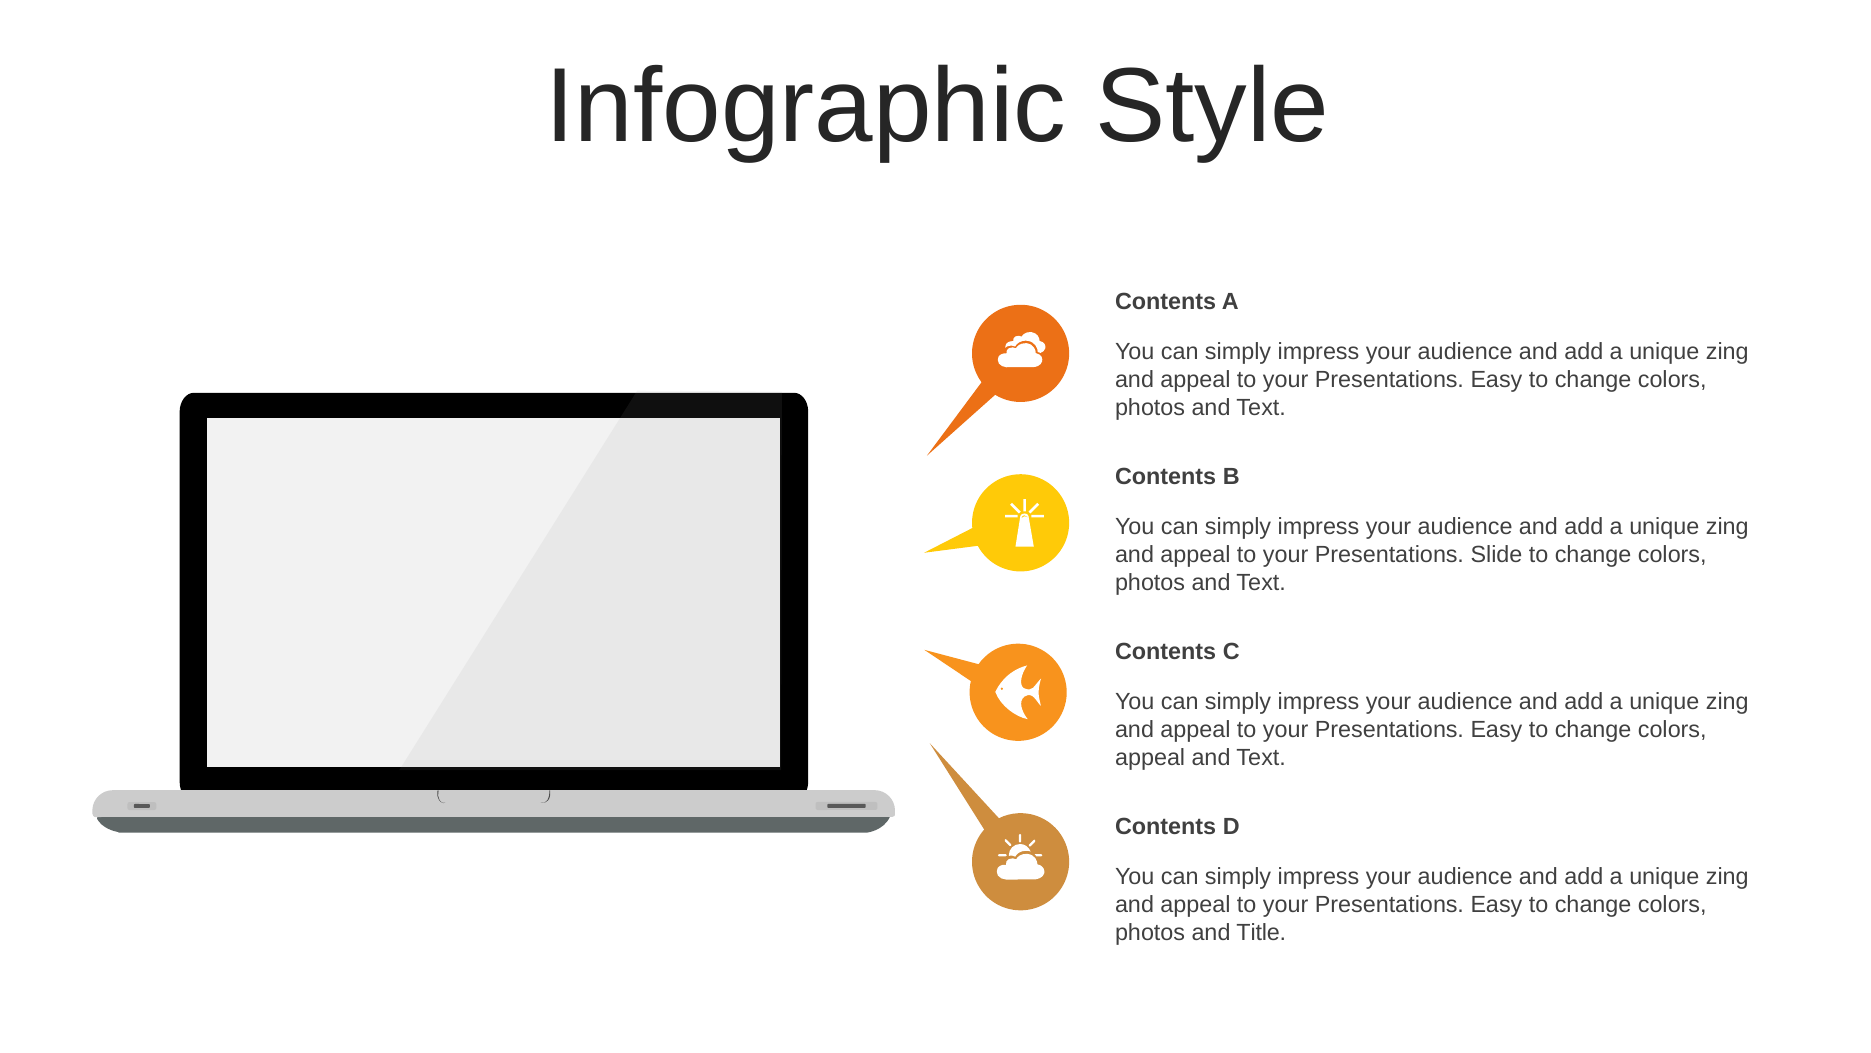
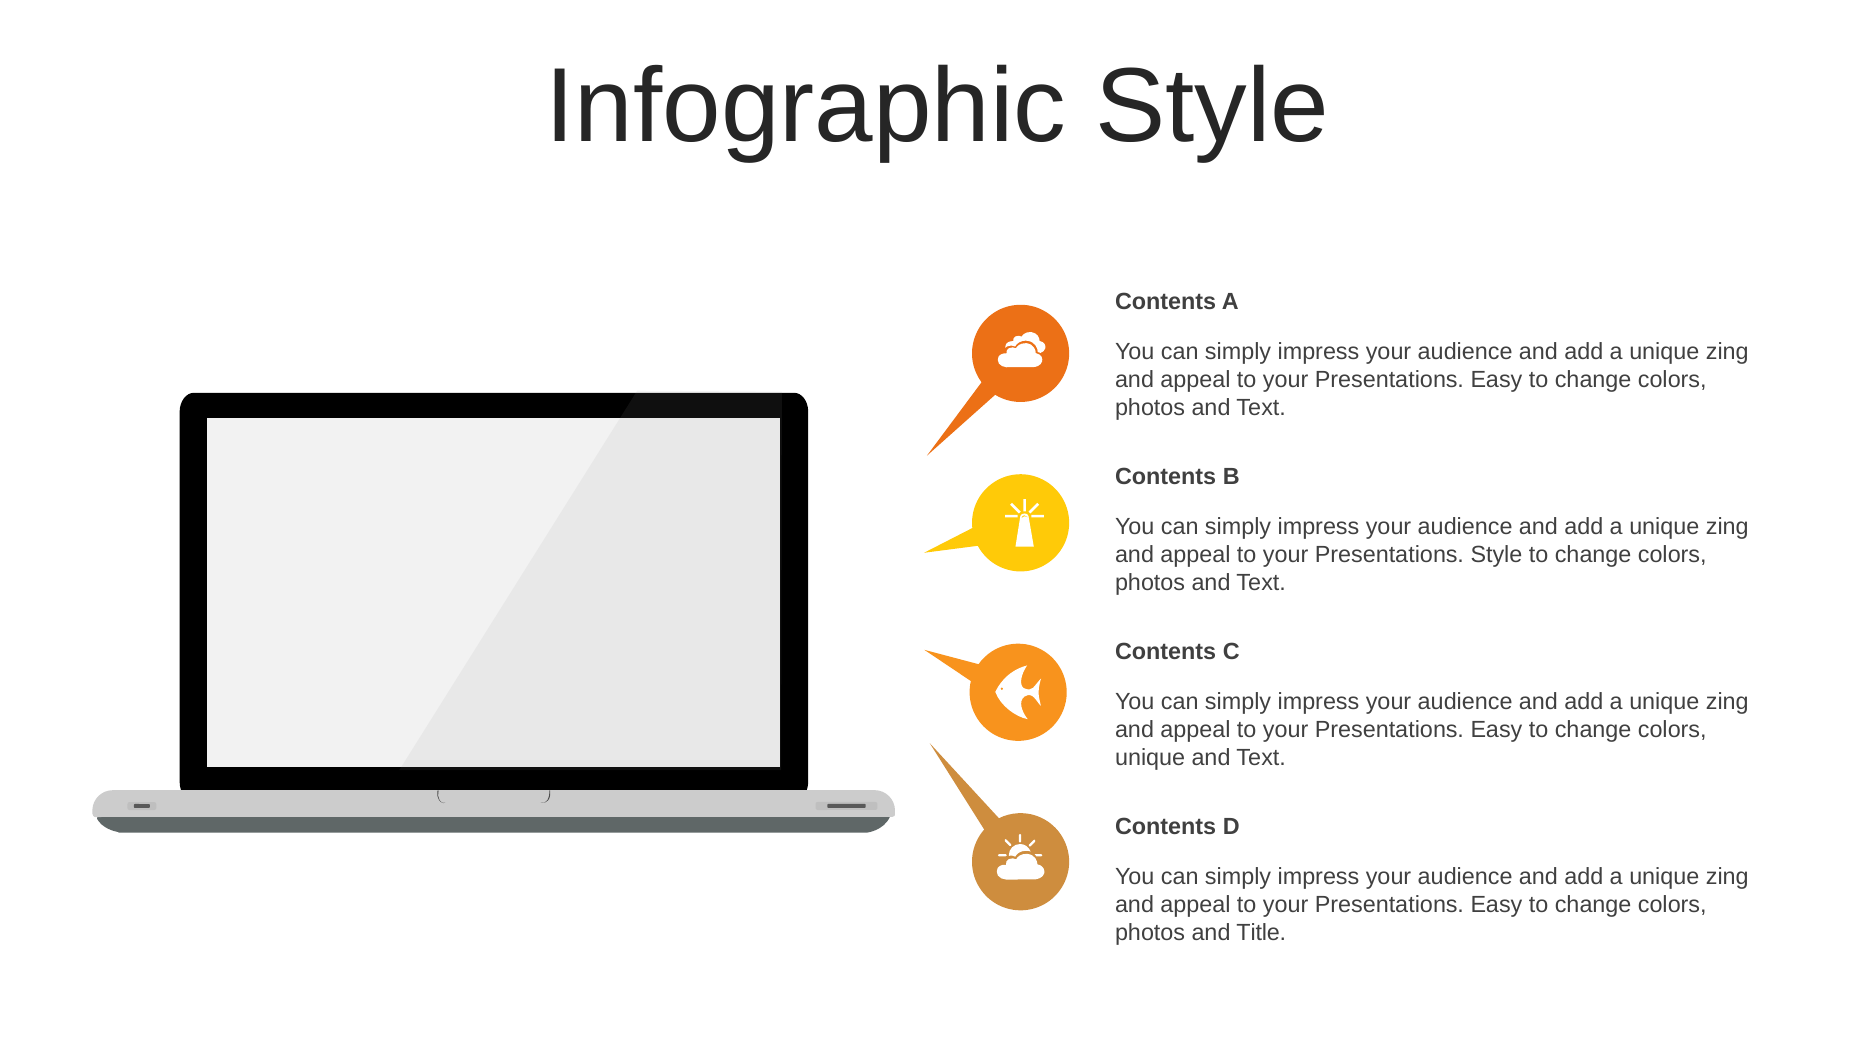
Presentations Slide: Slide -> Style (1496, 554)
appeal: appeal -> unique (1150, 757)
